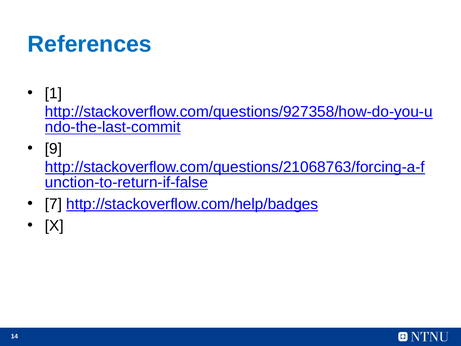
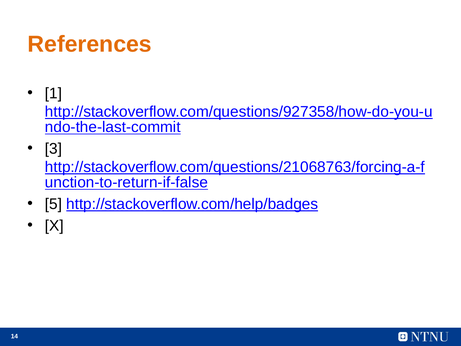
References colour: blue -> orange (90, 44)
9: 9 -> 3 (53, 149)
7: 7 -> 5 (53, 204)
